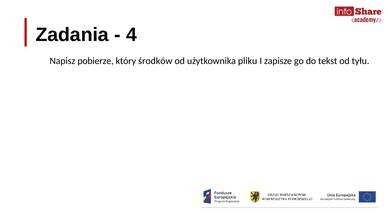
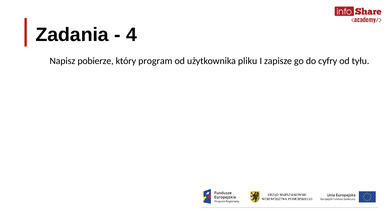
środków: środków -> program (155, 61)
tekst: tekst -> cyfry (328, 61)
